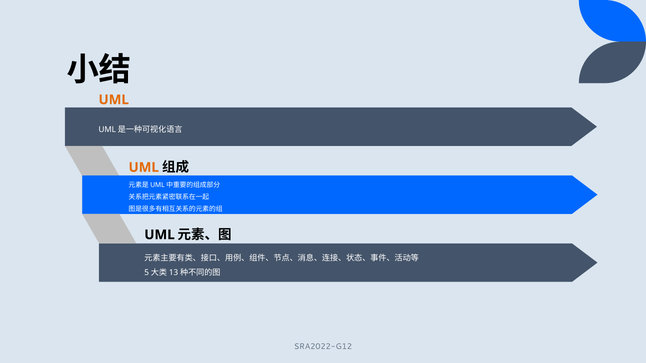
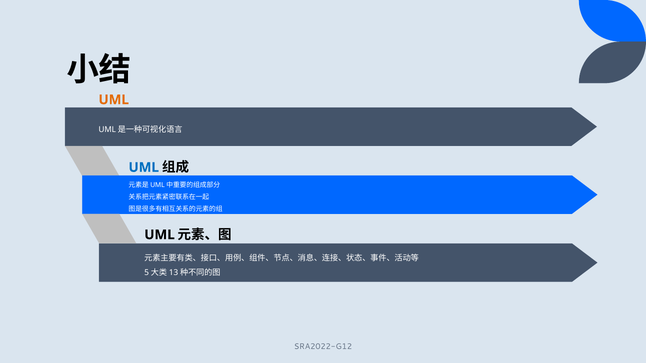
UML colour: orange -> blue (144, 168)
